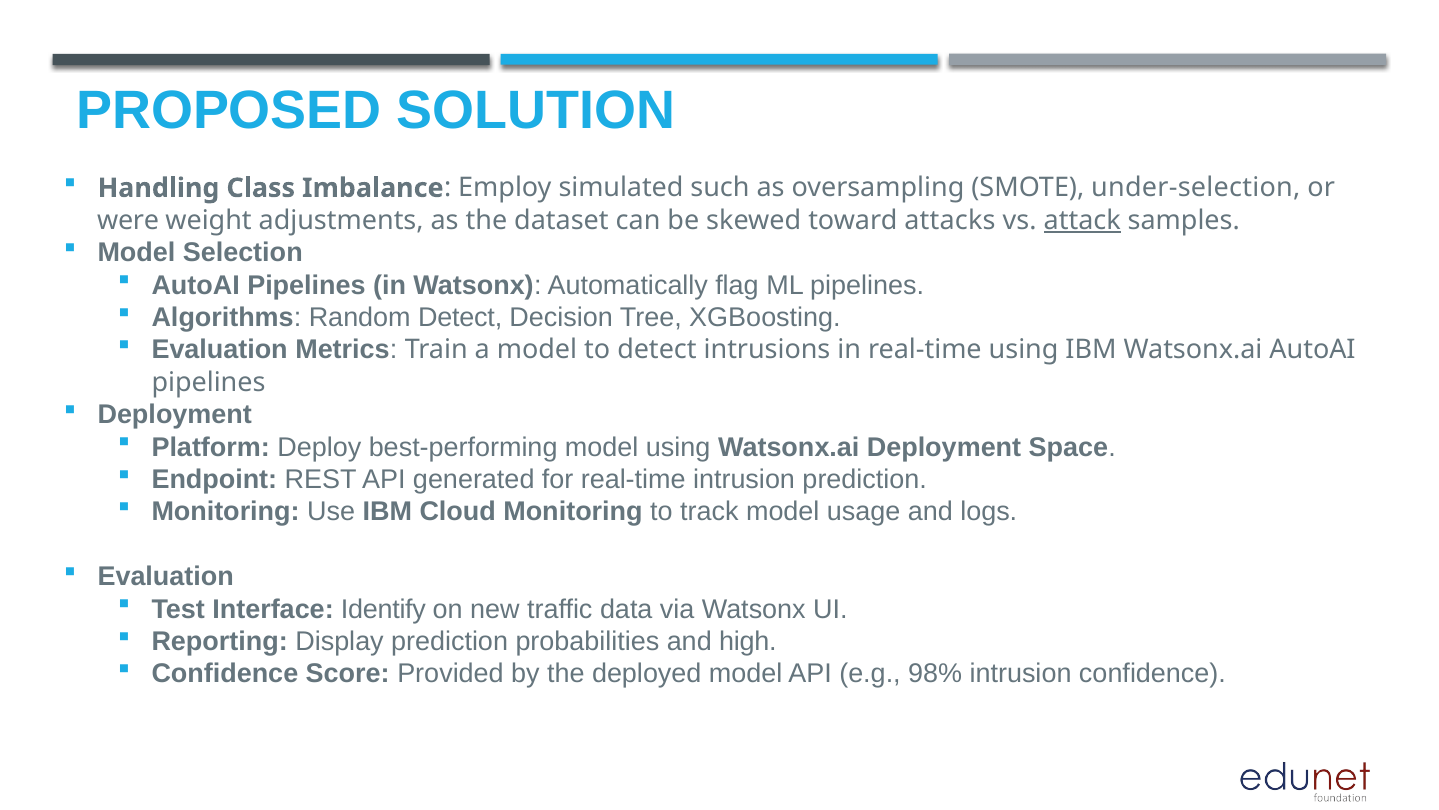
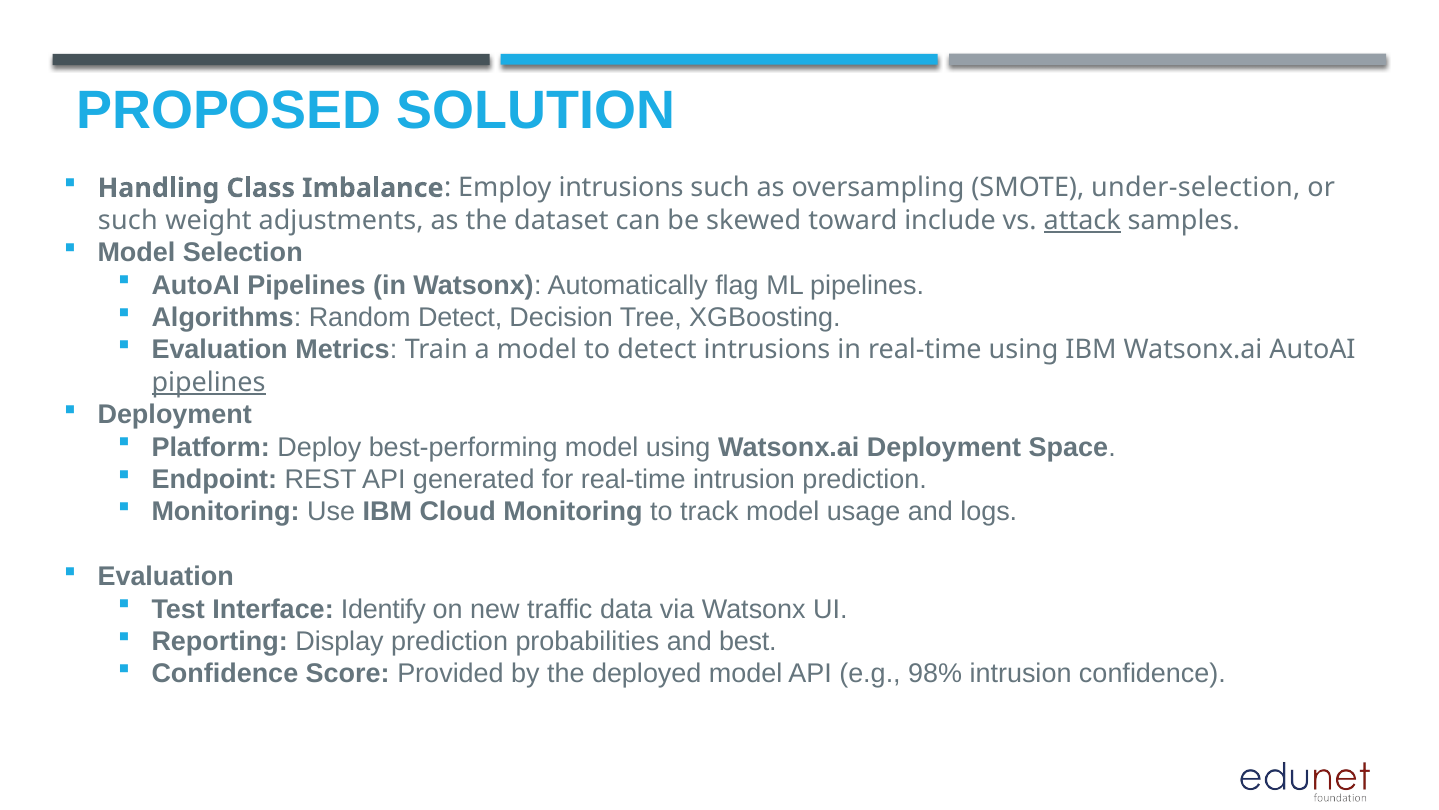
Employ simulated: simulated -> intrusions (621, 188)
were: were -> such (128, 220)
attacks: attacks -> include (950, 220)
pipelines underline: none -> present (209, 382)
high: high -> best (748, 641)
